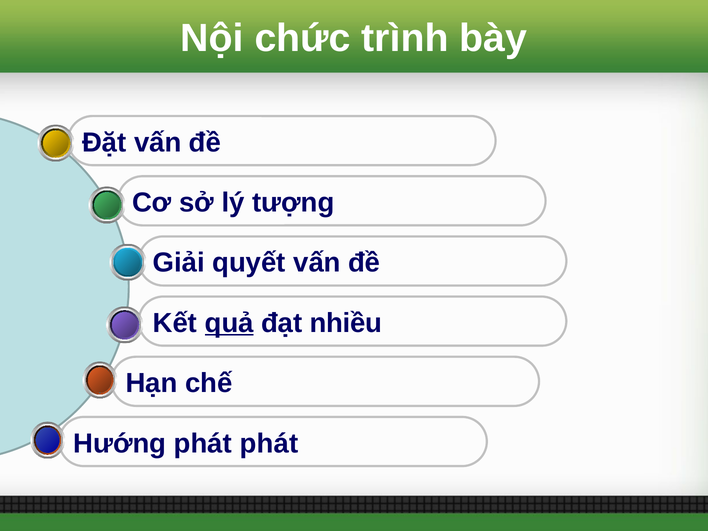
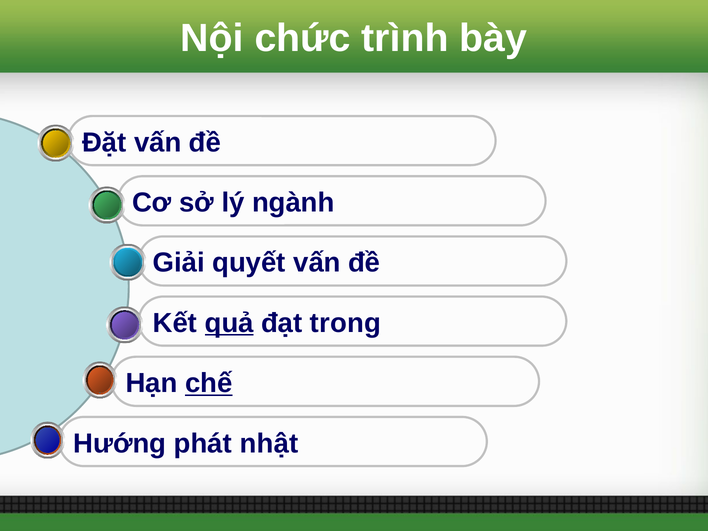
tượng: tượng -> ngành (293, 203)
nhiều: nhiều -> trong (346, 323)
chế underline: none -> present (209, 383)
phát phát: phát -> nhật (269, 443)
